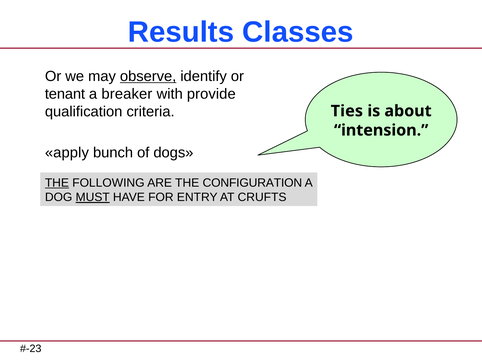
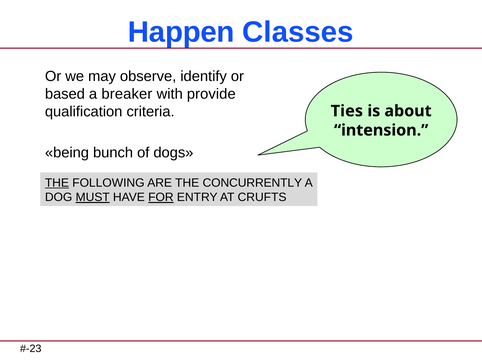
Results: Results -> Happen (181, 32)
observe underline: present -> none (148, 76)
tenant: tenant -> based (65, 94)
apply: apply -> being (67, 153)
CONFIGURATION: CONFIGURATION -> CONCURRENTLY (252, 183)
FOR underline: none -> present (161, 198)
